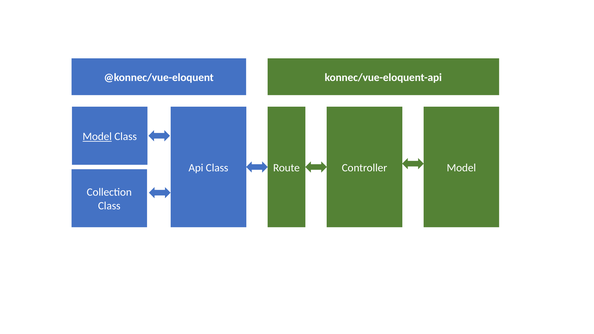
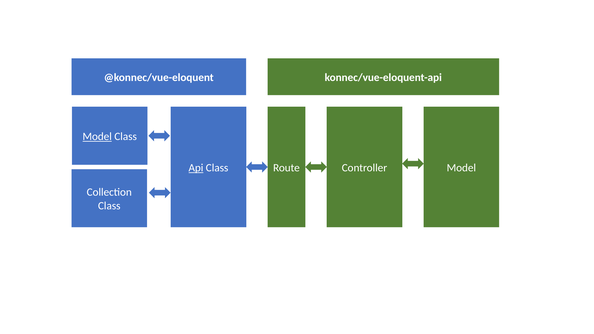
Api underline: none -> present (196, 168)
